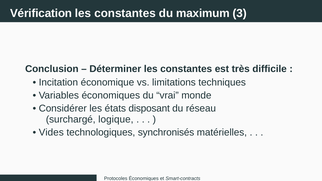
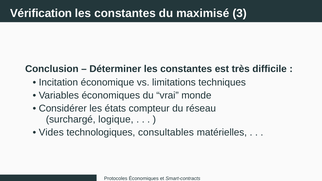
maximum: maximum -> maximisé (203, 13)
disposant: disposant -> compteur (149, 108)
synchronisés: synchronisés -> consultables (166, 133)
